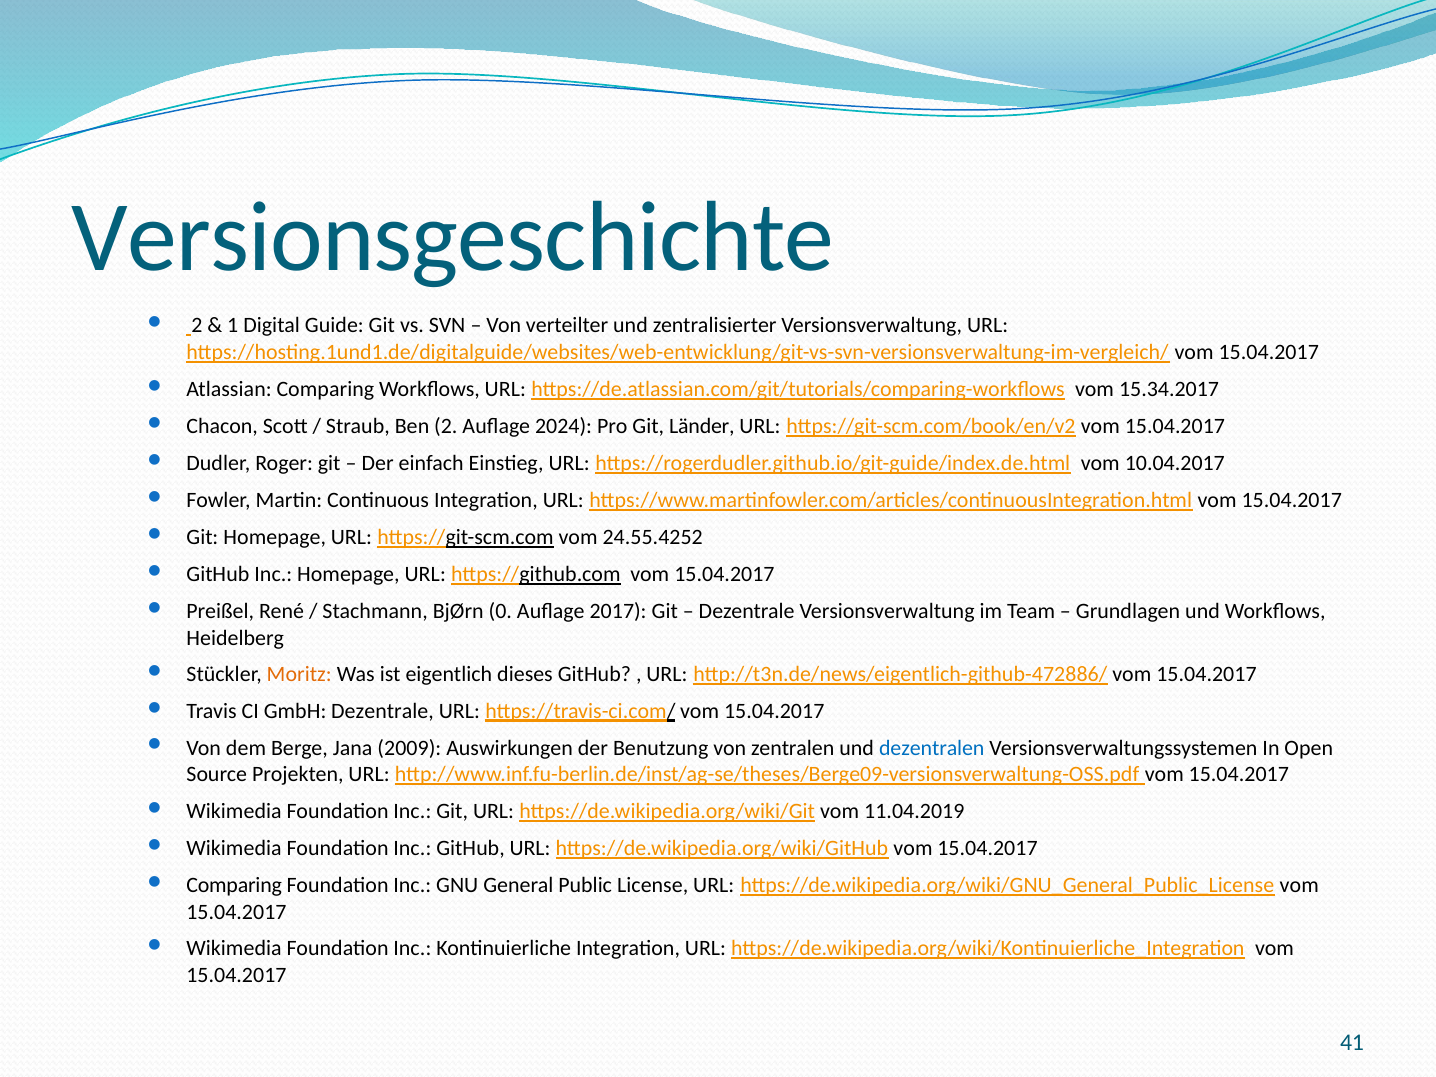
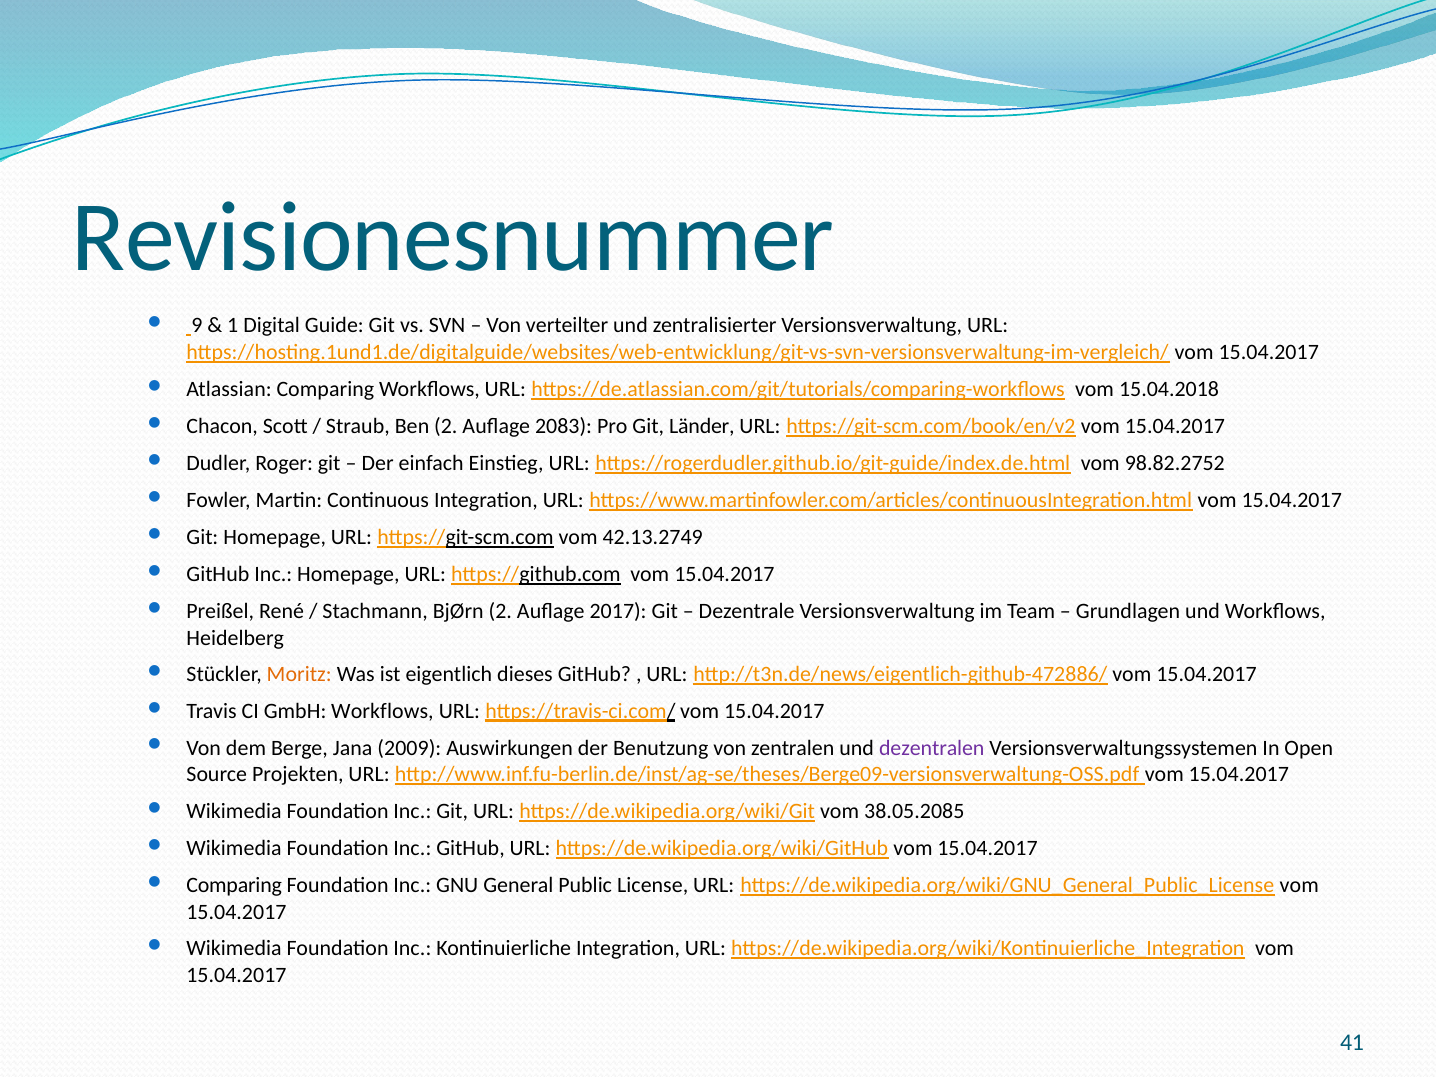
Versionsgeschichte: Versionsgeschichte -> Revisionesnummer (453, 237)
2: 2 -> 9 (197, 326)
15.34.2017: 15.34.2017 -> 15.04.2018 (1169, 390)
2024: 2024 -> 2083 (564, 427)
10.04.2017: 10.04.2017 -> 98.82.2752 (1175, 464)
24.55.4252: 24.55.4252 -> 42.13.2749 (653, 538)
BjØrn 0: 0 -> 2 (500, 612)
GmbH Dezentrale: Dezentrale -> Workflows (382, 711)
dezentralen colour: blue -> purple (932, 748)
11.04.2019: 11.04.2019 -> 38.05.2085 (914, 811)
